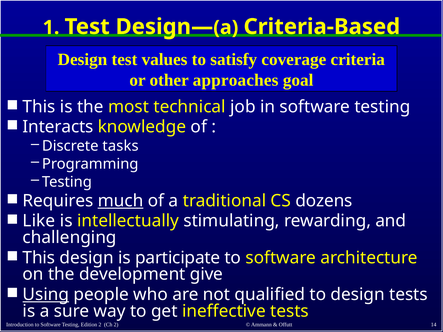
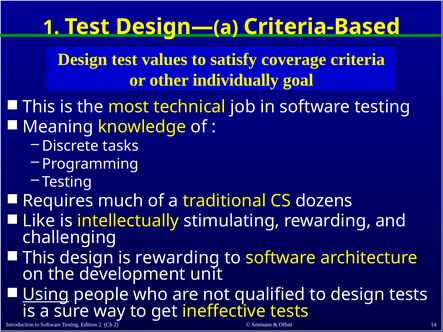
approaches: approaches -> individually (236, 80)
Interacts: Interacts -> Meaning (58, 127)
much underline: present -> none (121, 201)
is participate: participate -> rewarding (178, 258)
give: give -> unit (206, 275)
